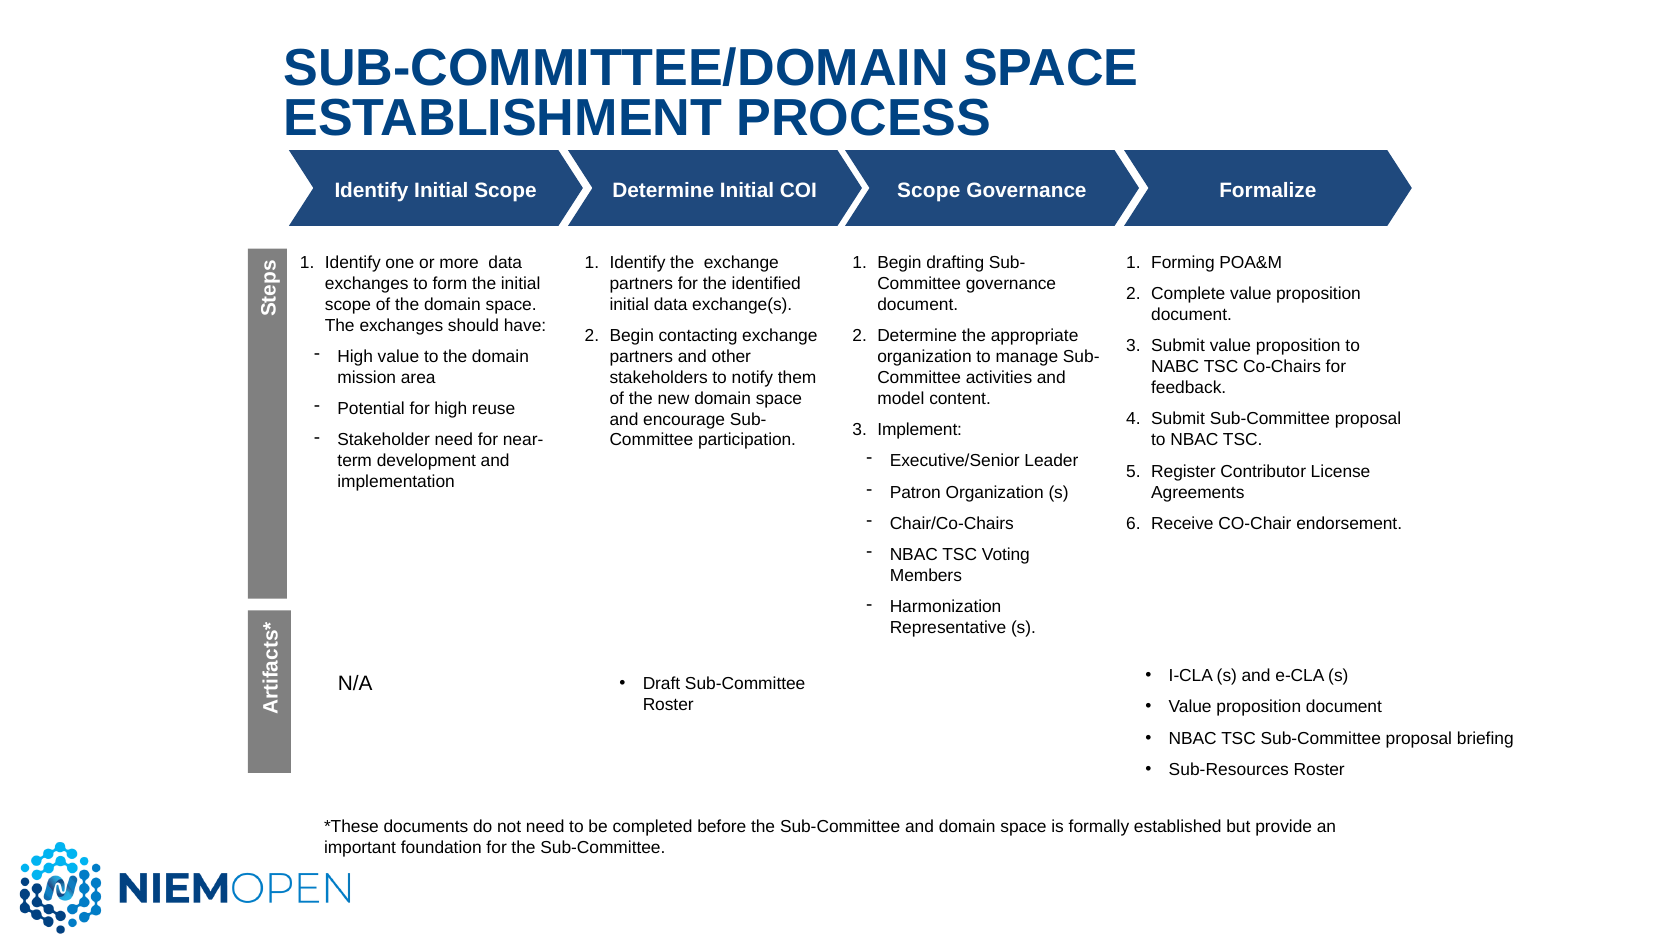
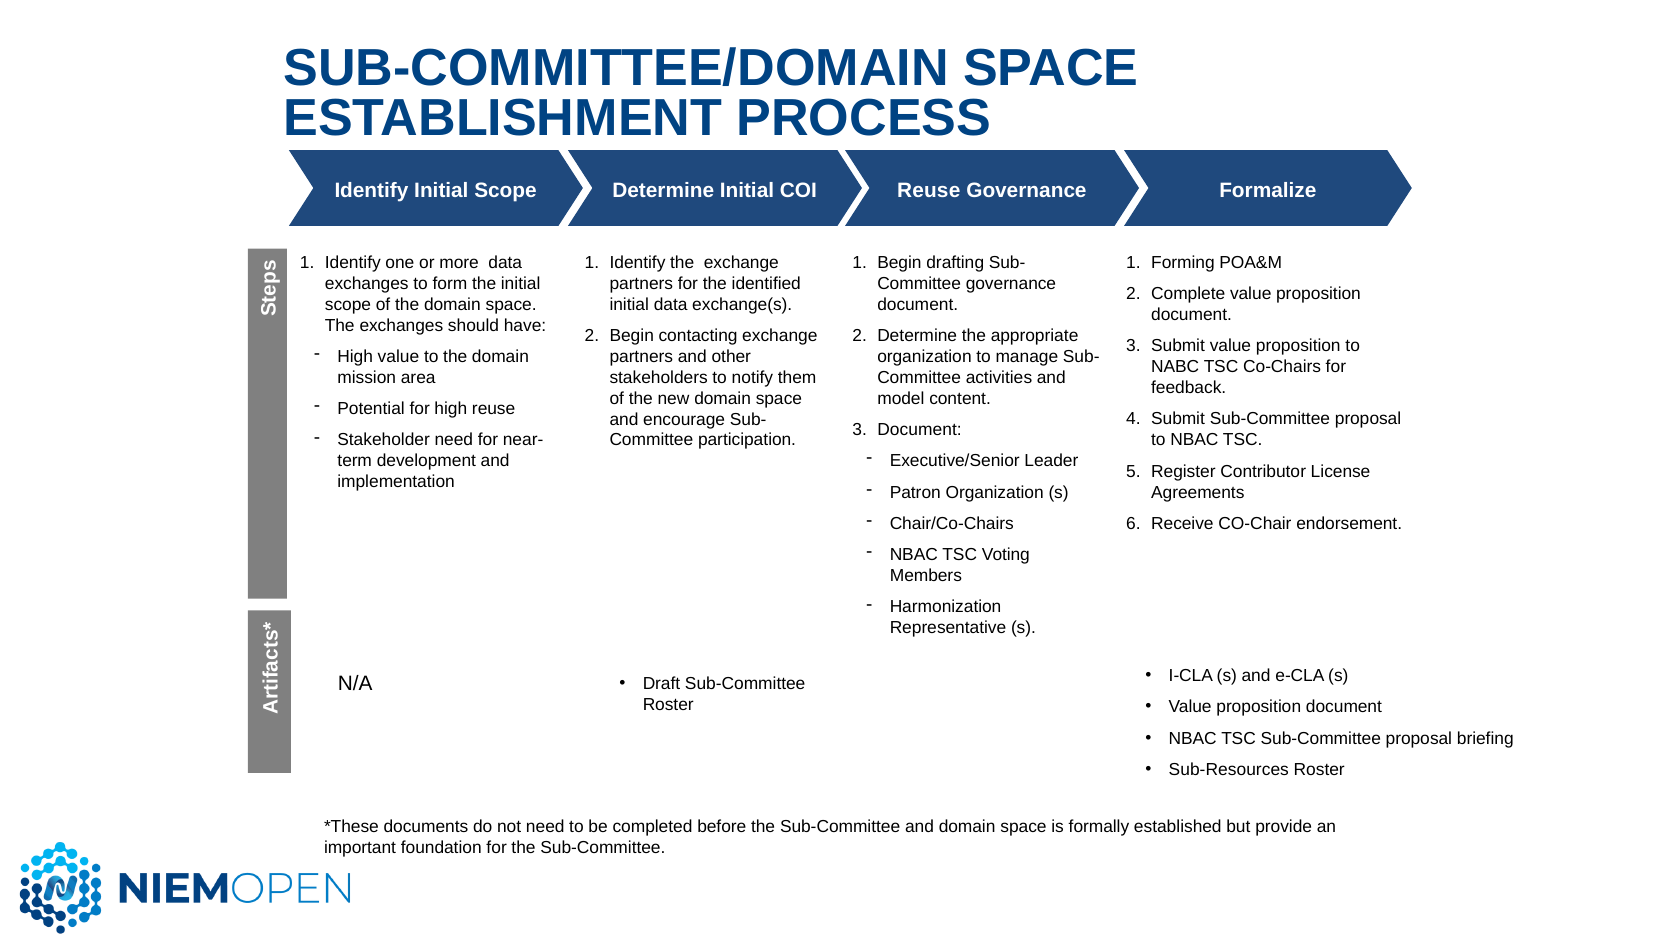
COI Scope: Scope -> Reuse (929, 190)
Implement: Implement -> Document (920, 430)
